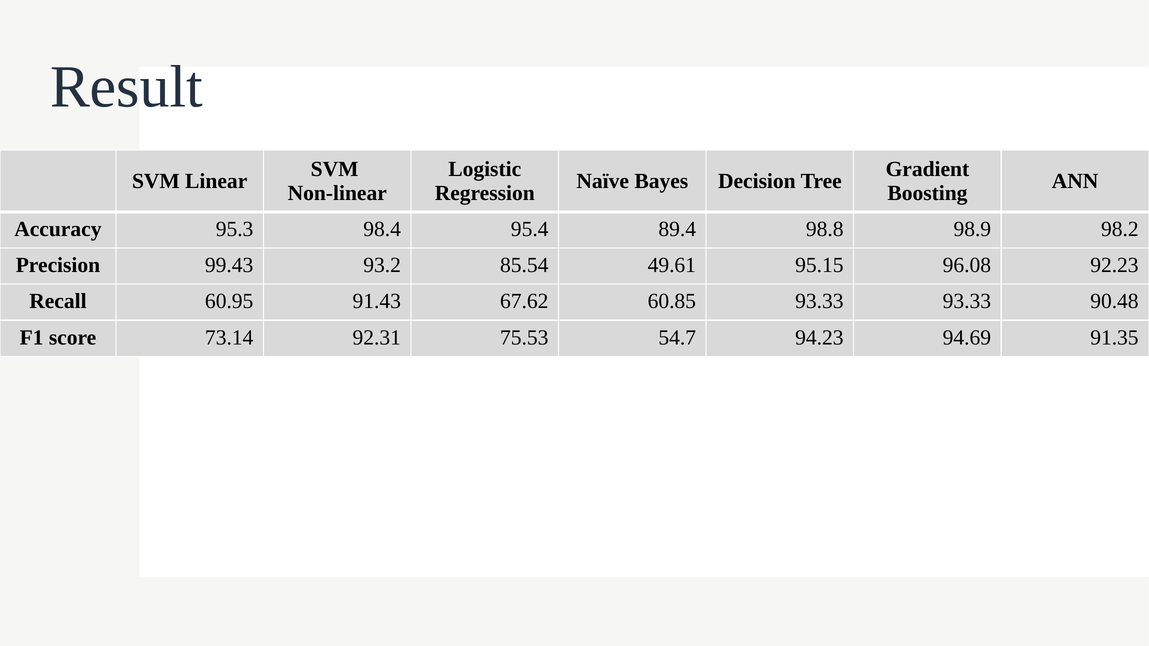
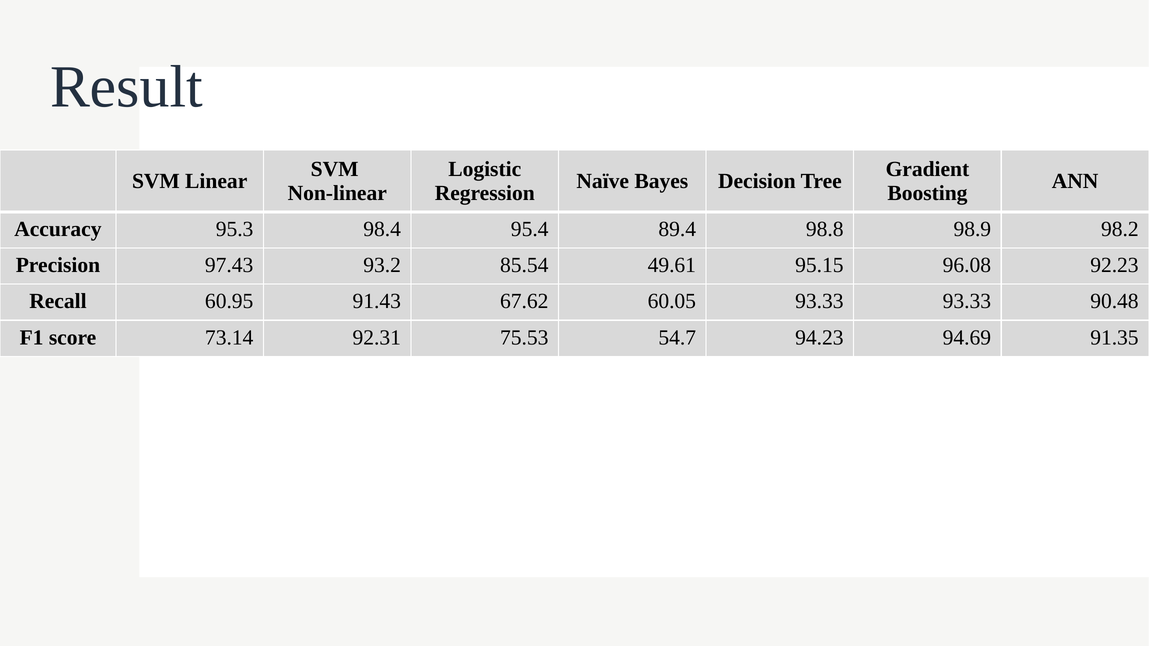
99.43: 99.43 -> 97.43 (229, 265)
60.85: 60.85 -> 60.05 (672, 301)
